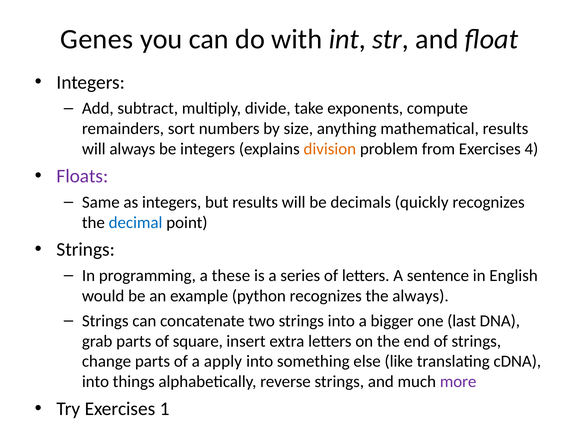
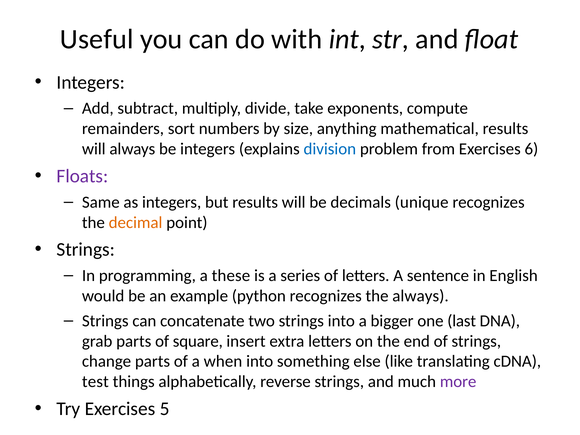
Genes: Genes -> Useful (97, 39)
division colour: orange -> blue (330, 149)
4: 4 -> 6 (531, 149)
quickly: quickly -> unique (422, 202)
decimal colour: blue -> orange (136, 222)
apply: apply -> when (223, 361)
into: into -> test (95, 382)
1: 1 -> 5 (165, 409)
